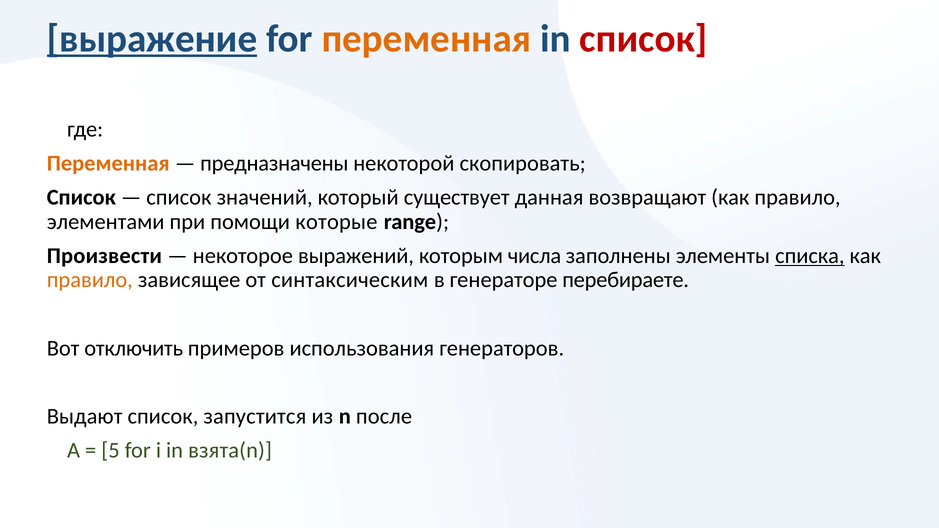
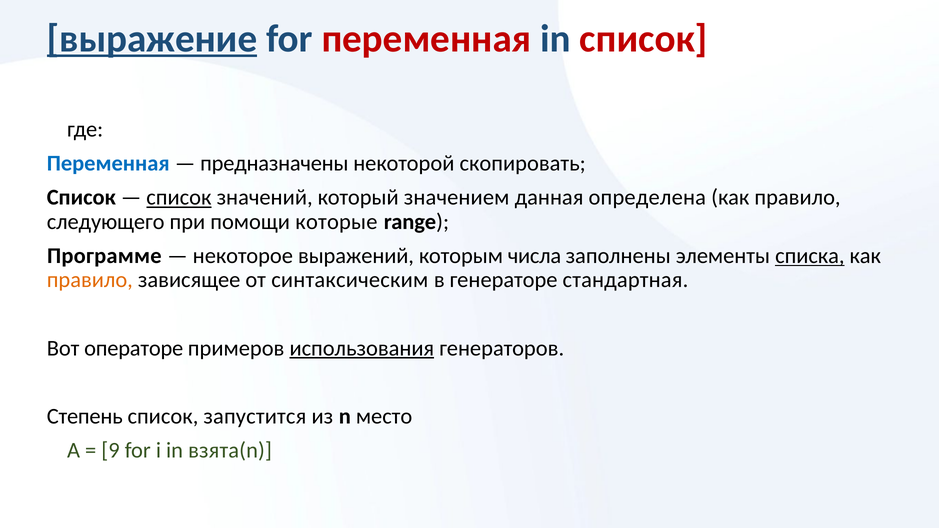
переменная colour: orange -> red (426, 39)
Переменная colour: orange -> blue (108, 163)
список underline: none -> present (179, 198)
существует: существует -> значением (457, 198)
возвращают: возвращают -> определена (647, 198)
элементами: элементами -> следующего (106, 222)
Произвести: Произвести -> Программе (104, 256)
перебираете: перебираете -> стандартная (625, 280)
отключить: отключить -> операторе (134, 348)
использования underline: none -> present (362, 348)
Выдают: Выдают -> Степень (85, 416)
после: после -> место (384, 416)
5: 5 -> 9 (110, 450)
